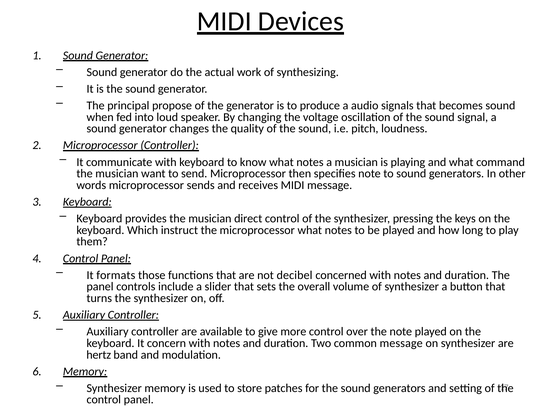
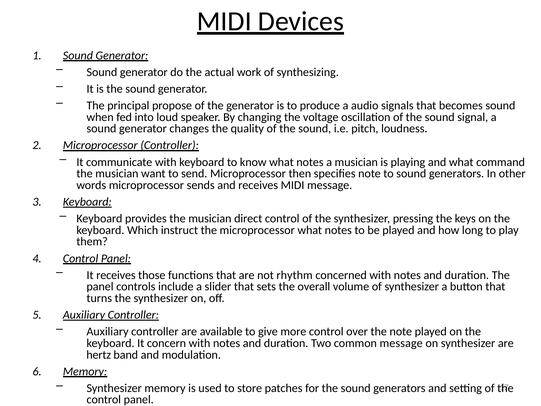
It formats: formats -> receives (116, 275)
decibel: decibel -> rhythm (295, 275)
